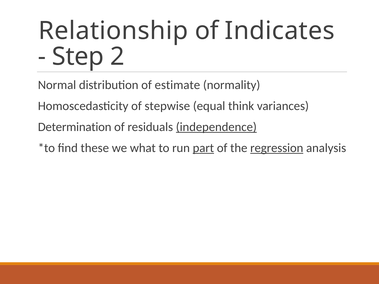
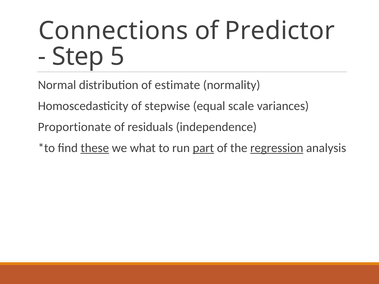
Relationship: Relationship -> Connections (113, 31)
Indicates: Indicates -> Predictor (280, 31)
2: 2 -> 5 (117, 57)
think: think -> scale (241, 106)
Determination: Determination -> Proportionate (75, 127)
independence underline: present -> none (216, 127)
these underline: none -> present (95, 148)
